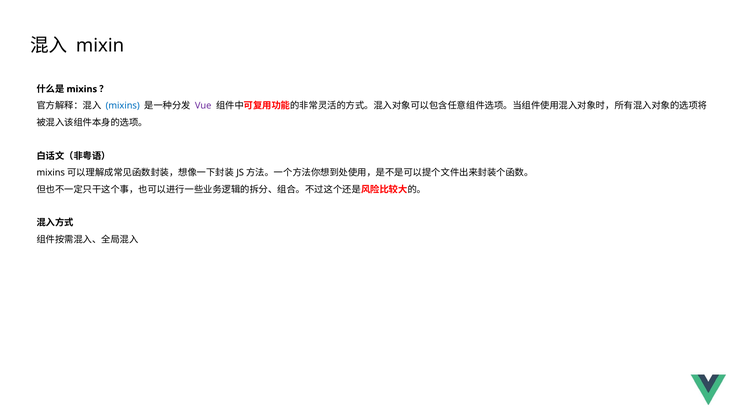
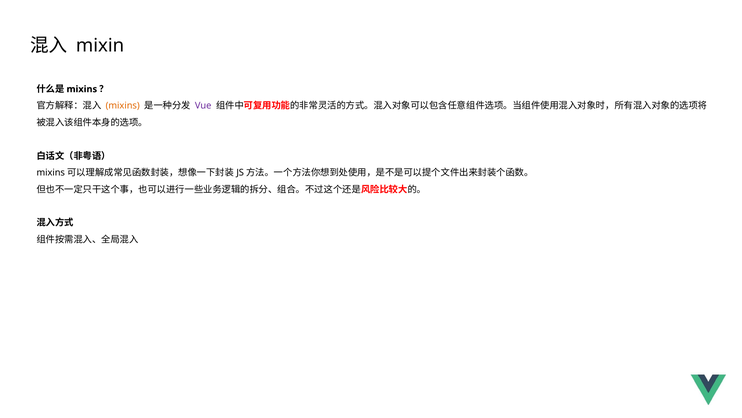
mixins colour: blue -> orange (123, 106)
